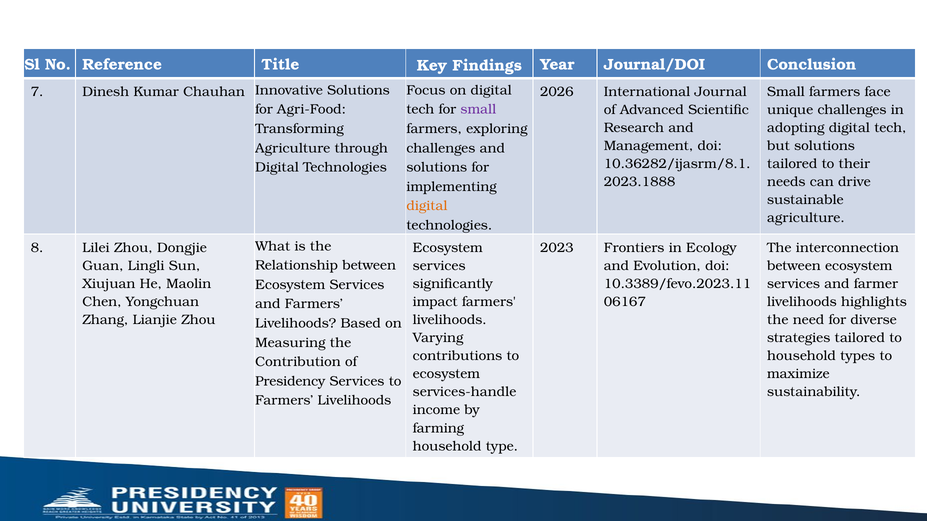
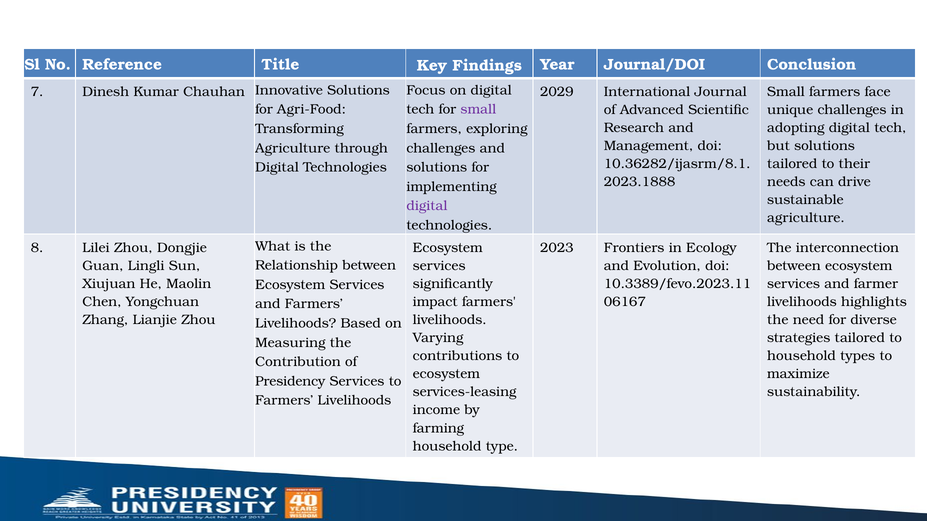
2026: 2026 -> 2029 (557, 92)
digital colour: orange -> purple (427, 206)
services-handle: services-handle -> services-leasing (465, 392)
